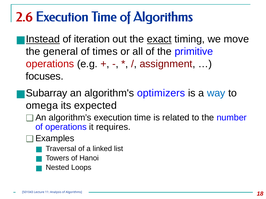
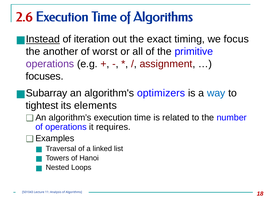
exact underline: present -> none (159, 39)
move: move -> focus (236, 39)
general: general -> another (61, 52)
times: times -> worst (105, 52)
operations colour: red -> purple (50, 64)
omega: omega -> tightest (42, 106)
expected: expected -> elements (95, 106)
